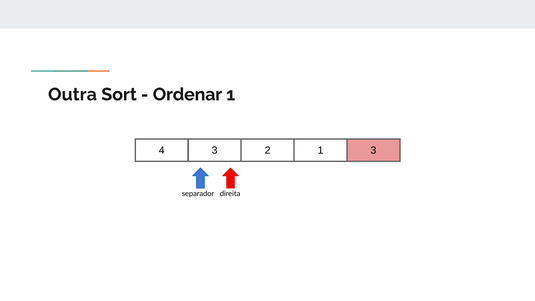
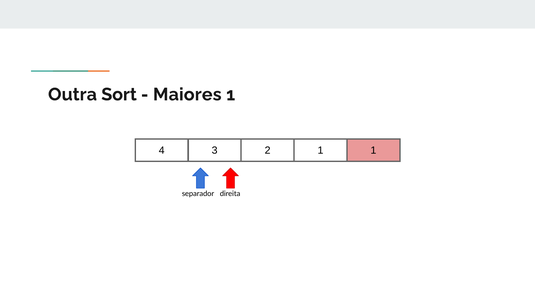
Ordenar: Ordenar -> Maiores (187, 94)
1 3: 3 -> 1 (373, 150)
